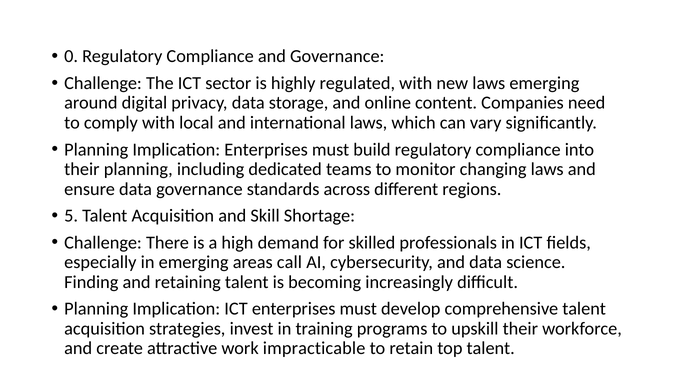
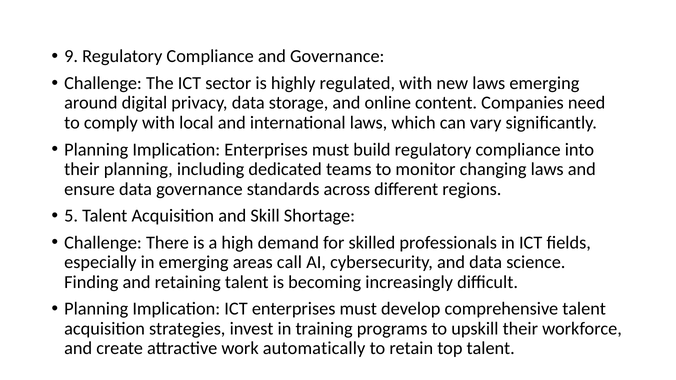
0: 0 -> 9 (71, 56)
impracticable: impracticable -> automatically (314, 349)
